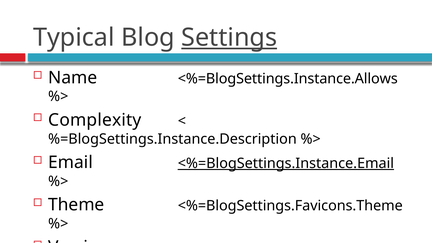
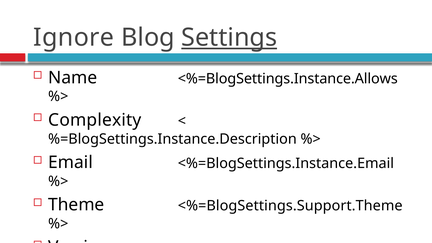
Typical: Typical -> Ignore (74, 38)
<%=BlogSettings.Instance.Email underline: present -> none (286, 163)
<%=BlogSettings.Favicons.Theme: <%=BlogSettings.Favicons.Theme -> <%=BlogSettings.Support.Theme (290, 206)
